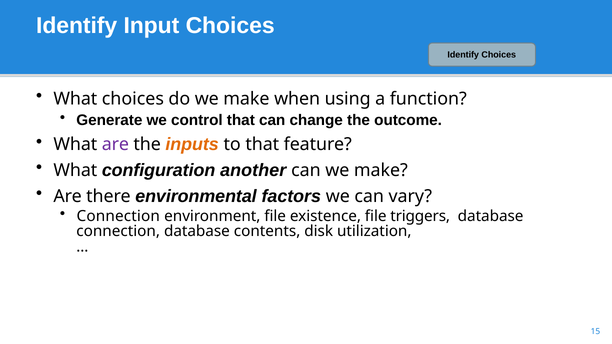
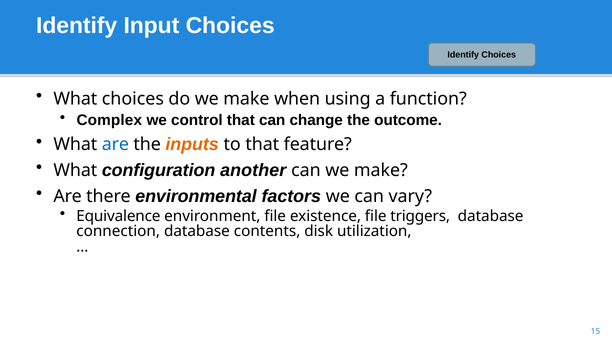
Generate: Generate -> Complex (109, 120)
are colour: purple -> blue (115, 145)
Connection: Connection -> Equivalence (118, 217)
